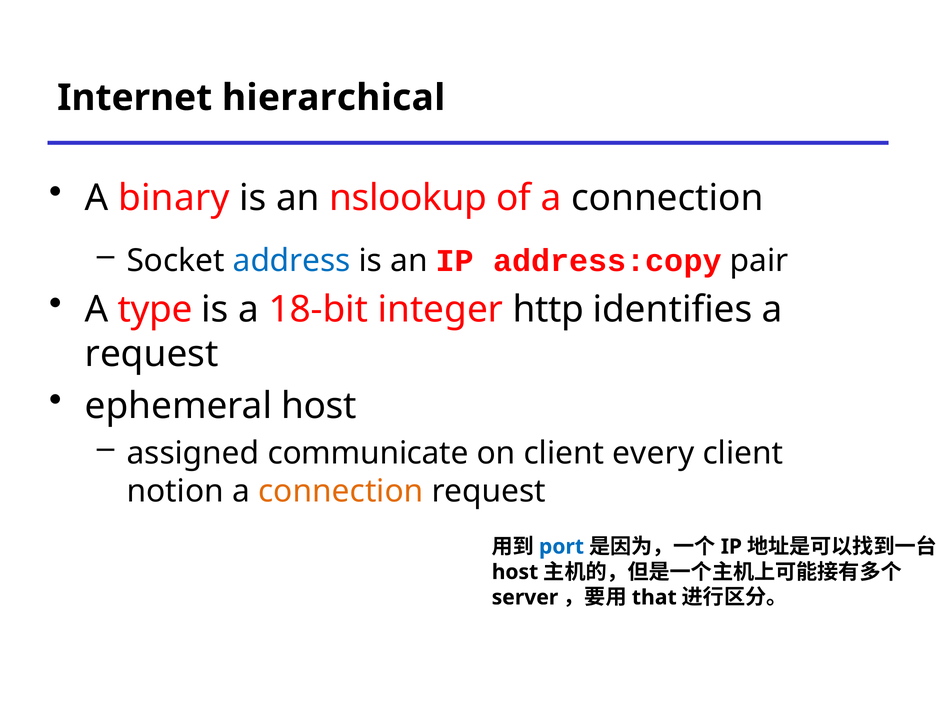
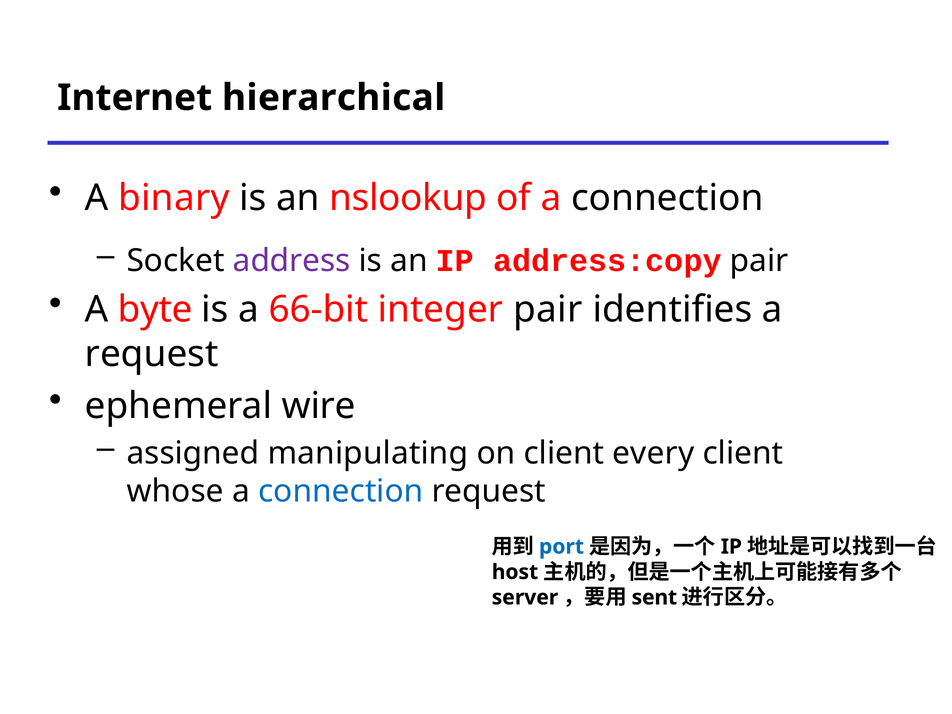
address colour: blue -> purple (292, 261)
type: type -> byte (155, 310)
18-bit: 18-bit -> 66-bit (318, 310)
integer http: http -> pair (548, 310)
ephemeral host: host -> wire (319, 406)
communicate: communicate -> manipulating (368, 453)
notion: notion -> whose (175, 491)
connection colour: orange -> blue (341, 491)
that: that -> sent (654, 597)
